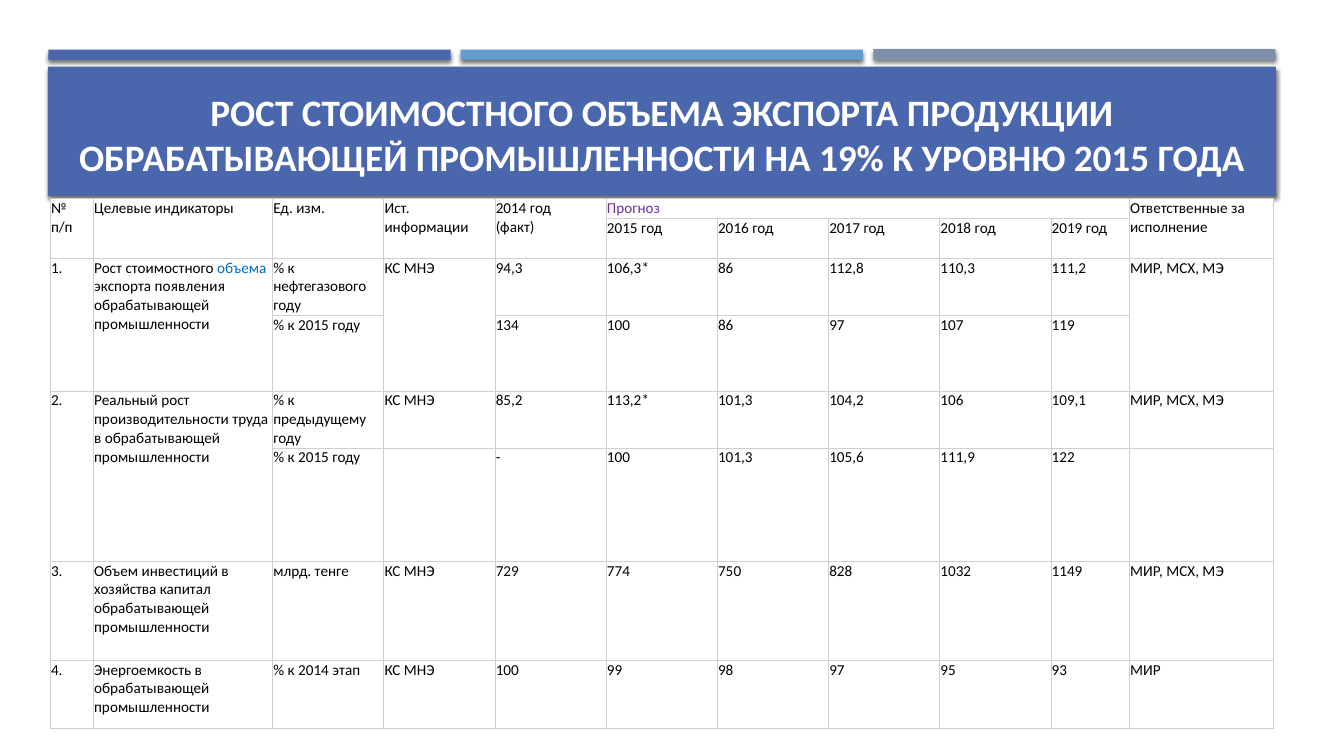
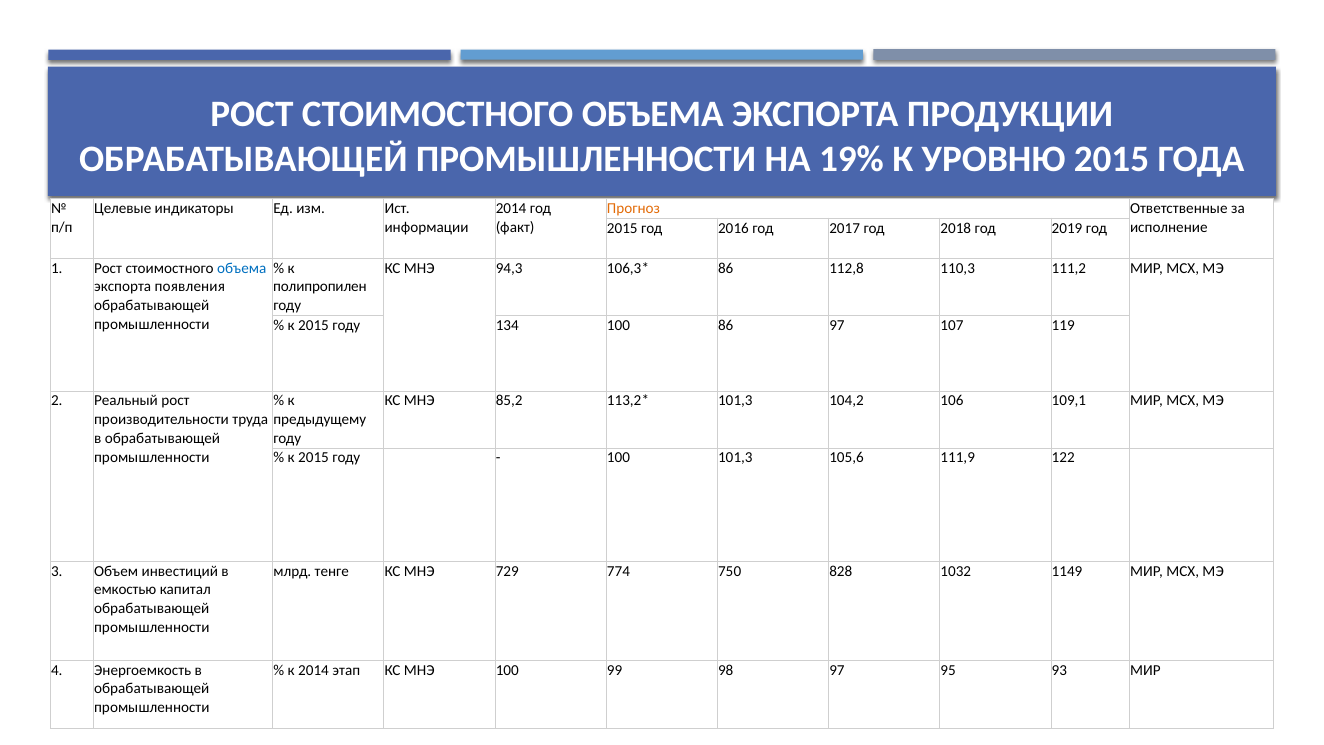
Прогноз colour: purple -> orange (634, 208)
нефтегазового: нефтегазового -> полипропилен (320, 287)
хозяйства: хозяйства -> емкостью (125, 590)
